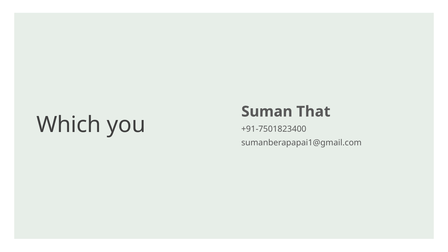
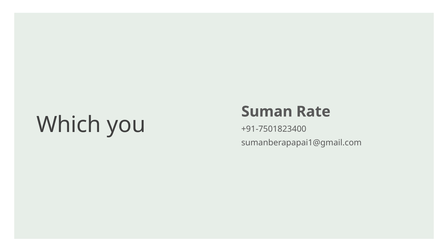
That: That -> Rate (313, 112)
